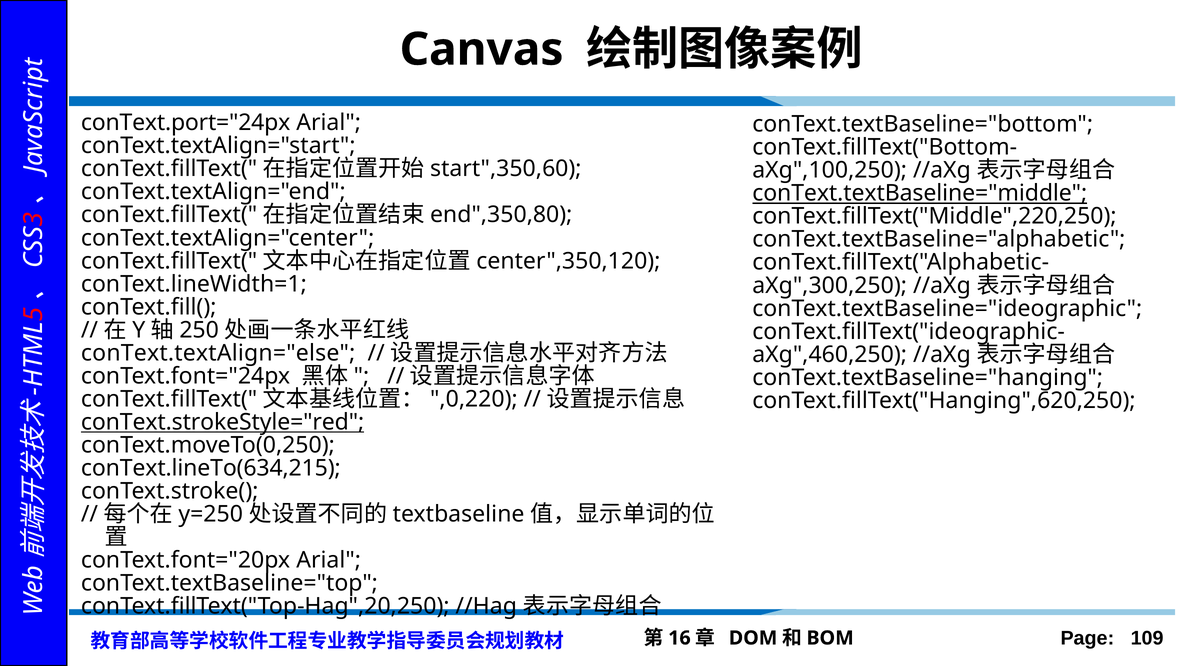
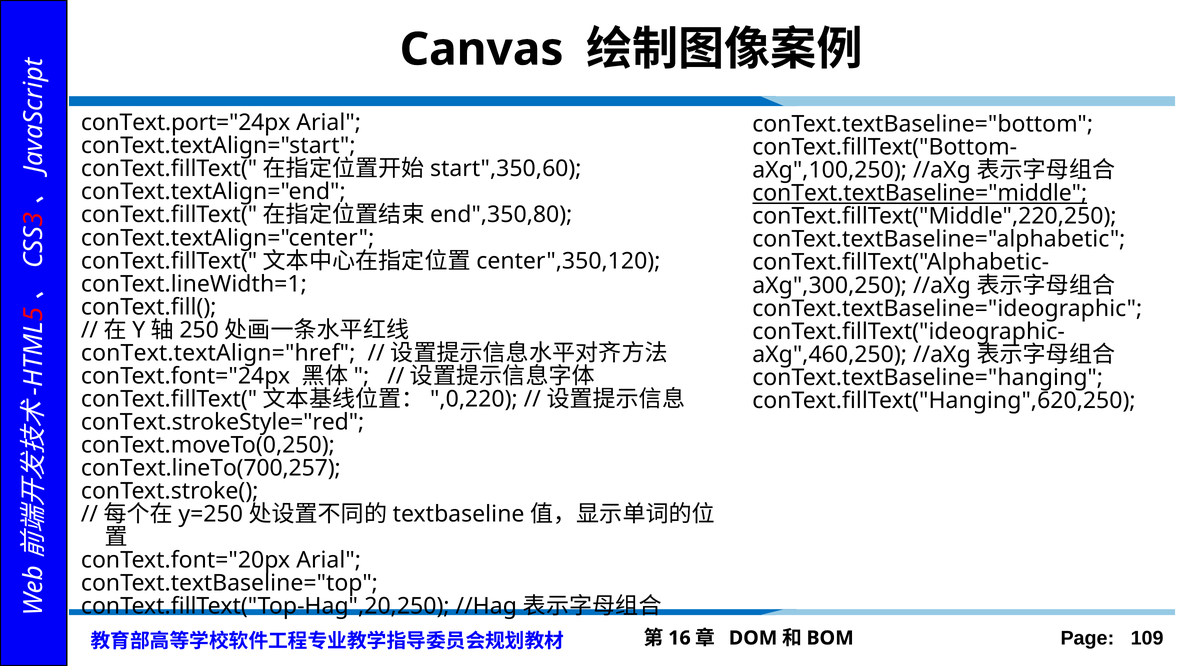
conText.textAlign="else: conText.textAlign="else -> conText.textAlign="href (218, 353)
conText.strokeStyle="red underline: present -> none (223, 422)
conText.lineTo(634,215: conText.lineTo(634,215 -> conText.lineTo(700,257 (211, 469)
